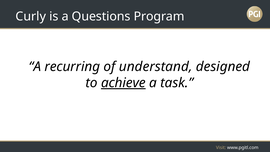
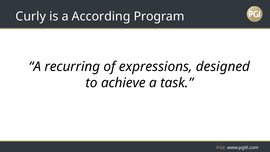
Questions: Questions -> According (101, 16)
understand: understand -> expressions (156, 67)
achieve underline: present -> none (123, 83)
